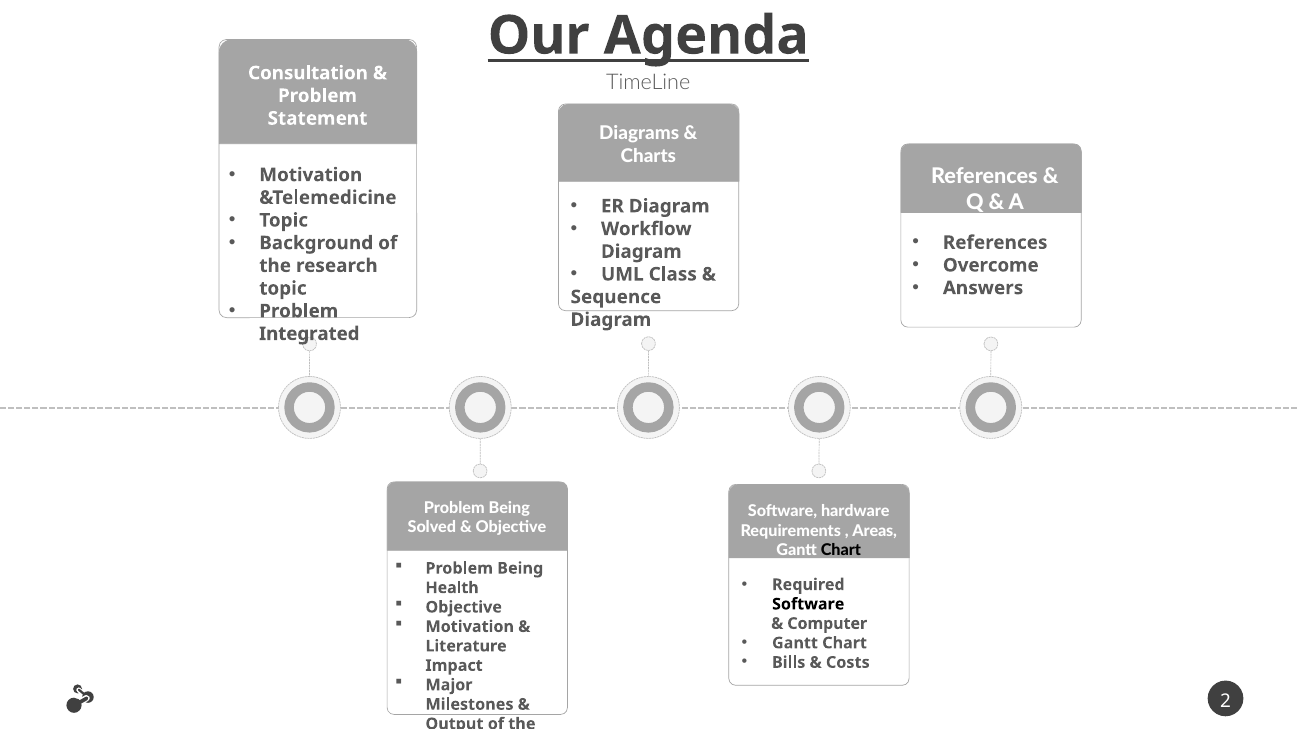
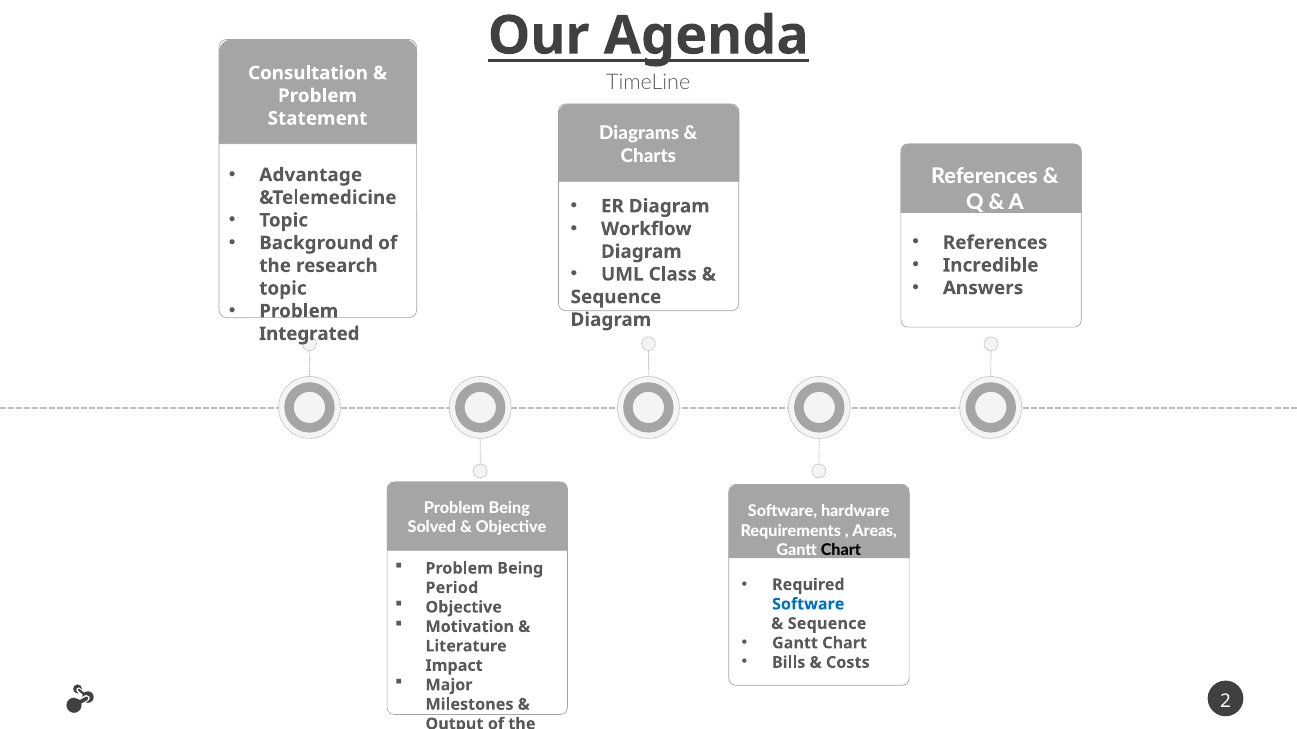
Motivation: Motivation -> Advantage (311, 175)
Overcome: Overcome -> Incredible (991, 265)
Health: Health -> Period (452, 588)
Software colour: black -> blue (808, 605)
Computer: Computer -> Sequence (827, 624)
